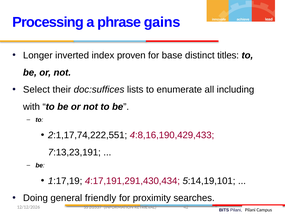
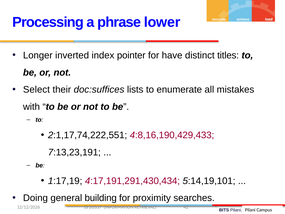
gains: gains -> lower (162, 22)
proven: proven -> pointer (131, 55)
base: base -> have (172, 55)
including: including -> mistakes (235, 89)
friendly: friendly -> building (101, 198)
